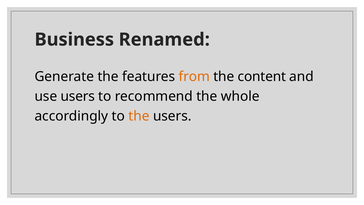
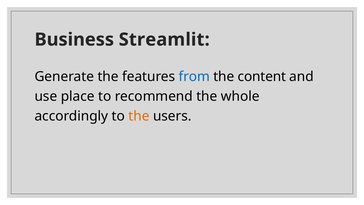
Renamed: Renamed -> Streamlit (164, 40)
from colour: orange -> blue (194, 77)
use users: users -> place (78, 96)
